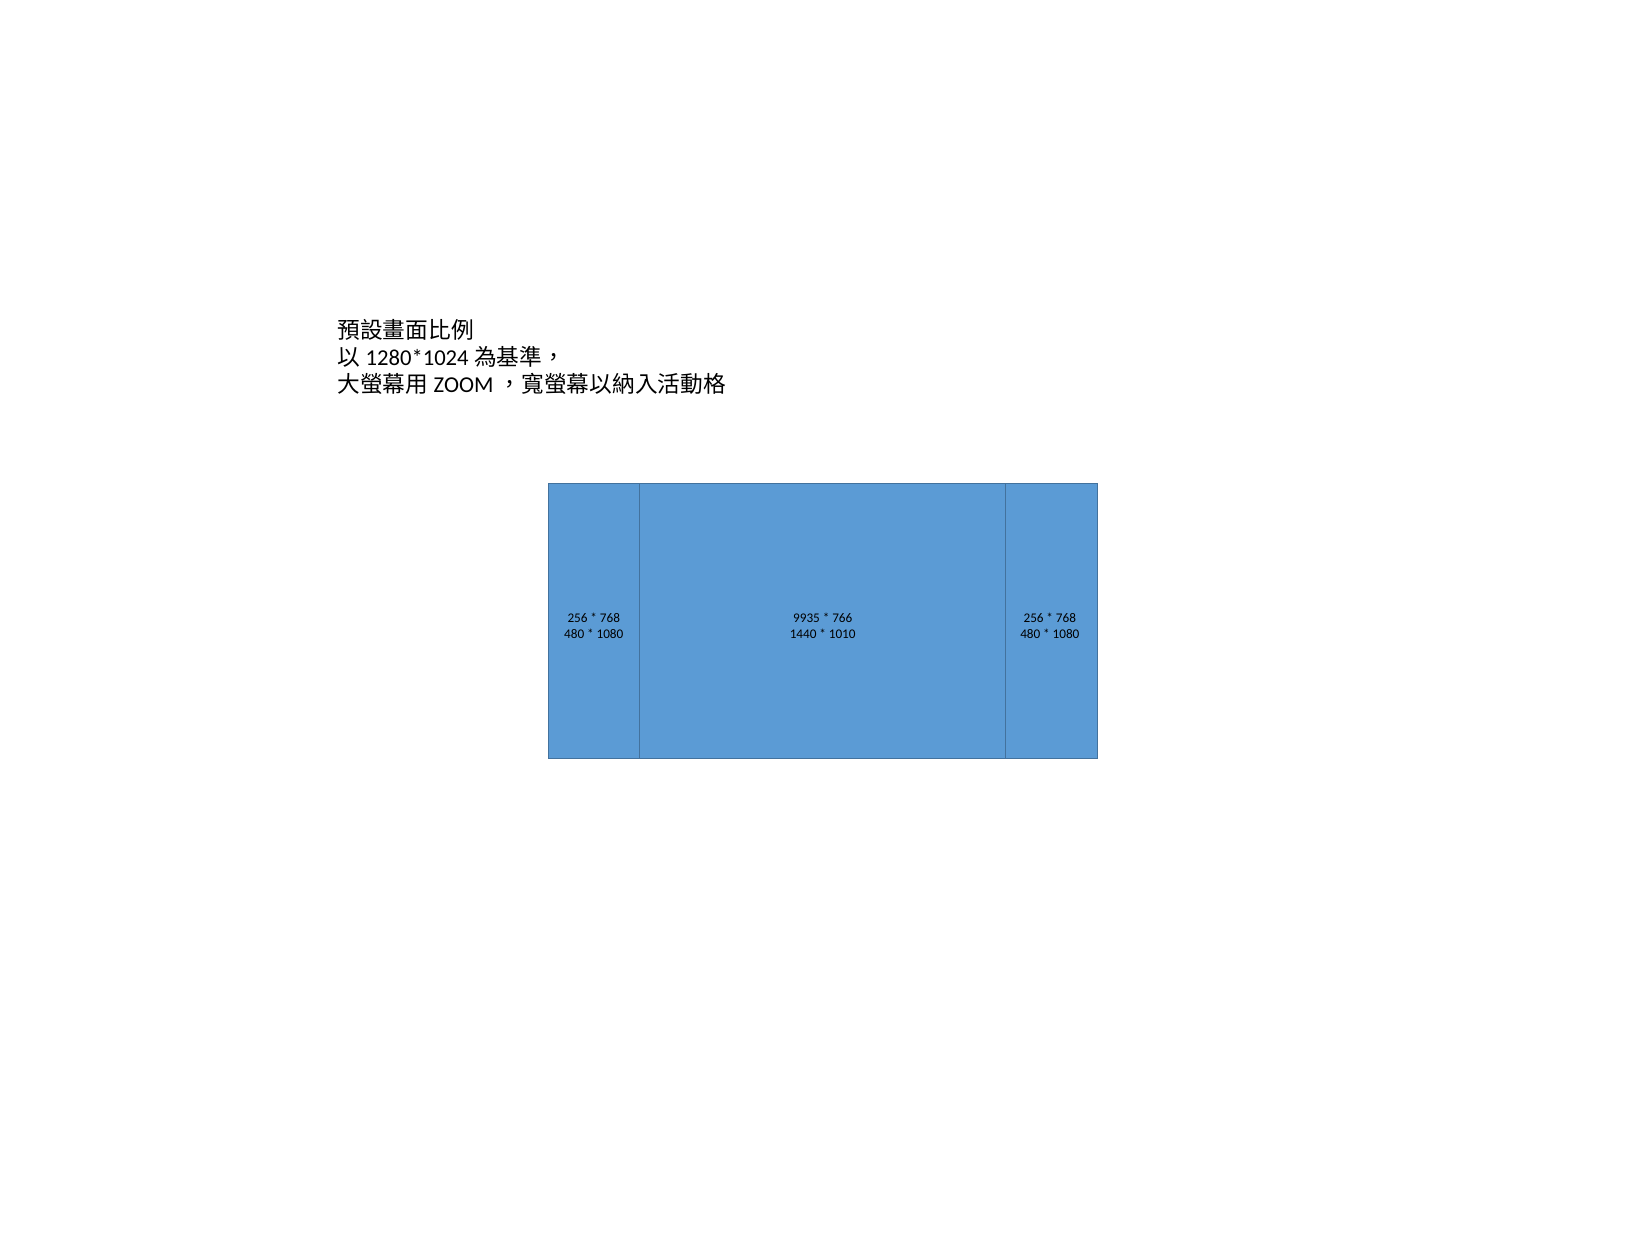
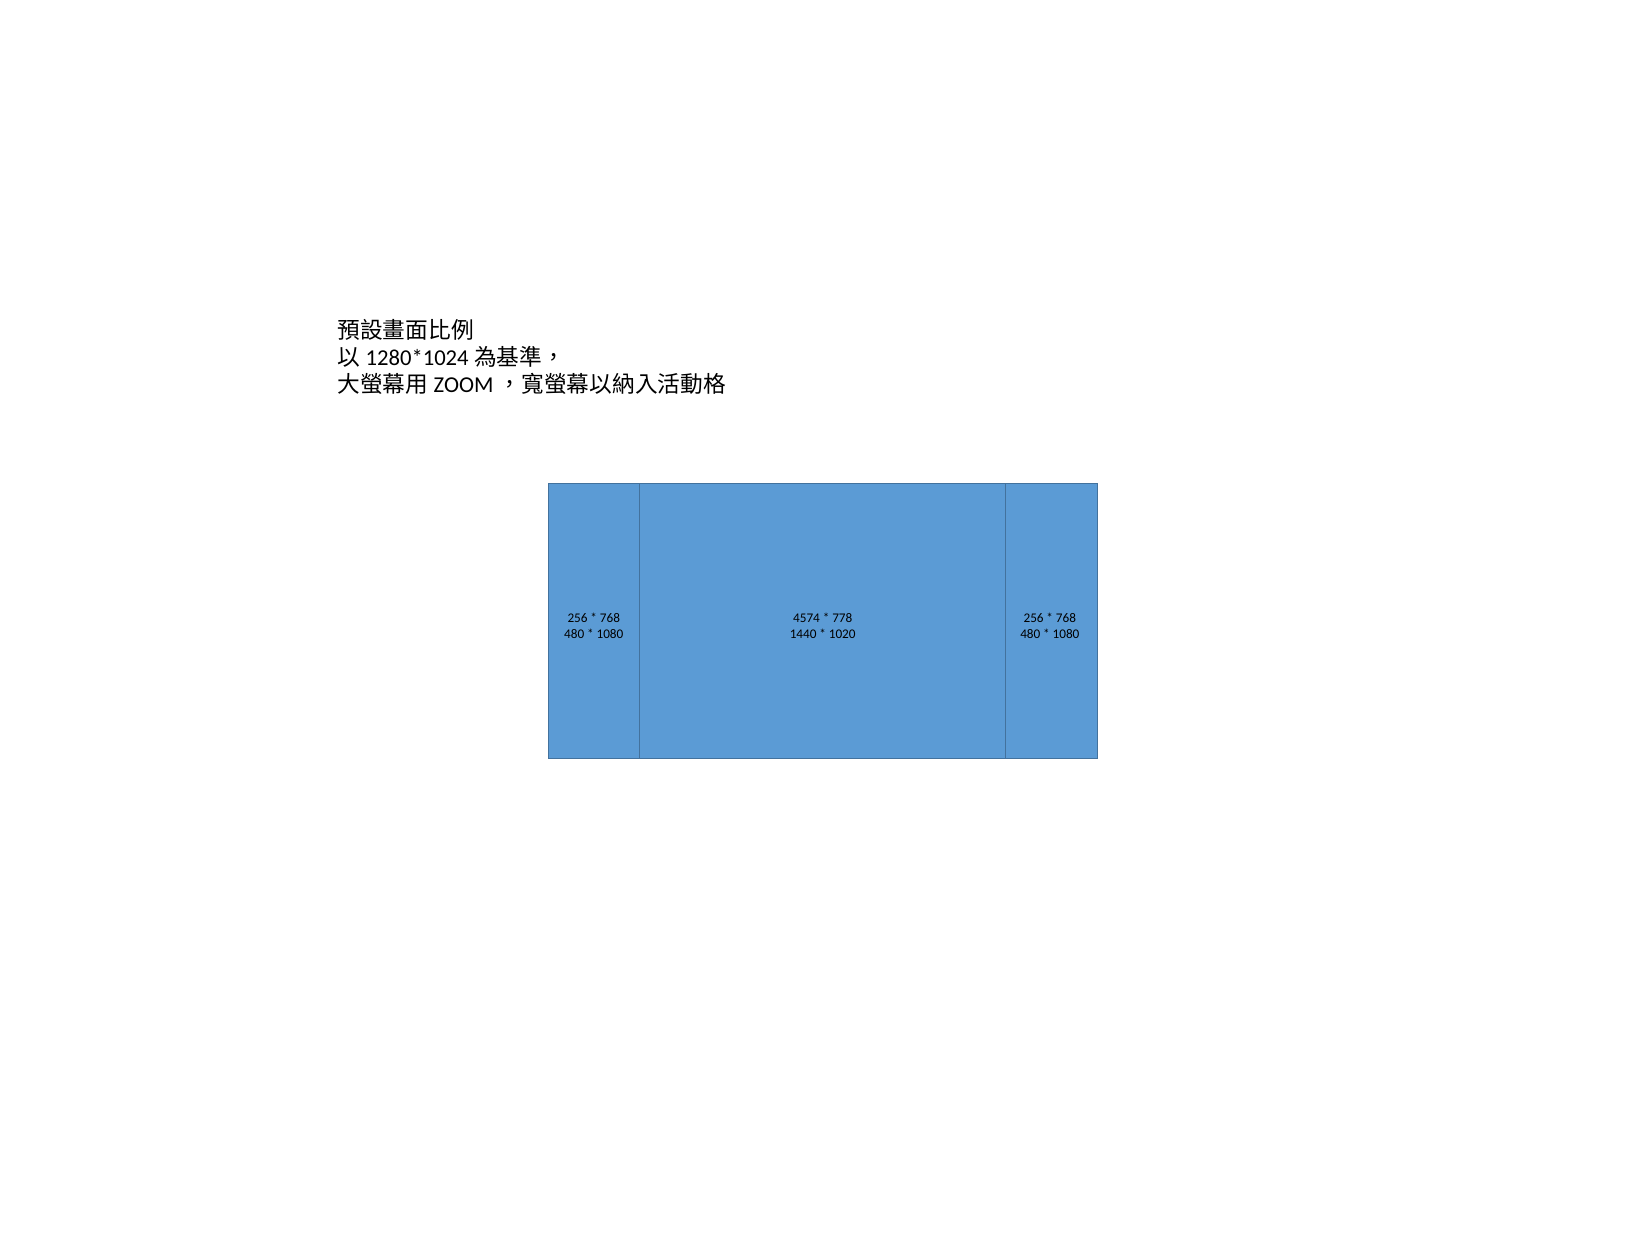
9935: 9935 -> 4574 (807, 618)
766: 766 -> 778 (842, 618)
1010: 1010 -> 1020 (842, 634)
